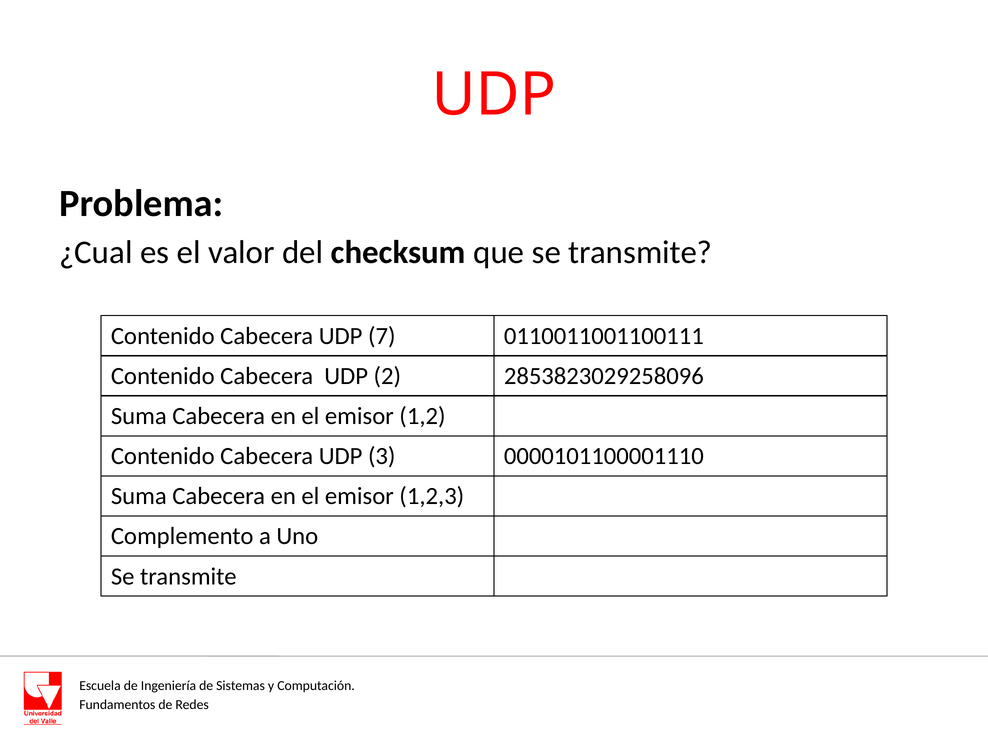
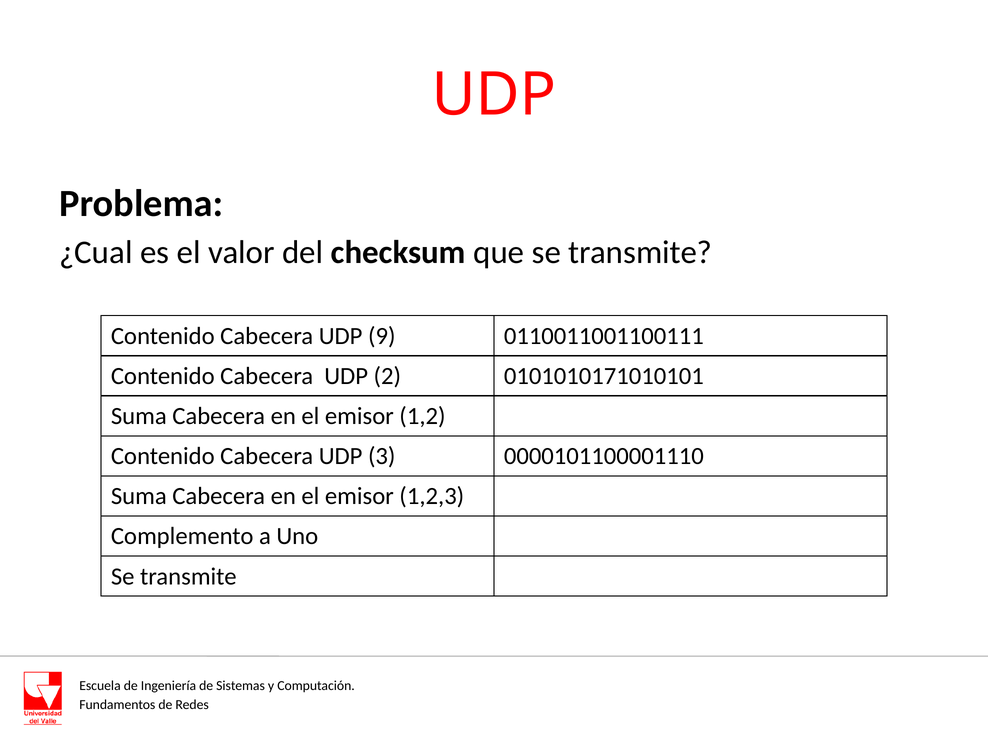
7: 7 -> 9 (382, 336)
2853823029258096: 2853823029258096 -> 0101010171010101 (604, 376)
